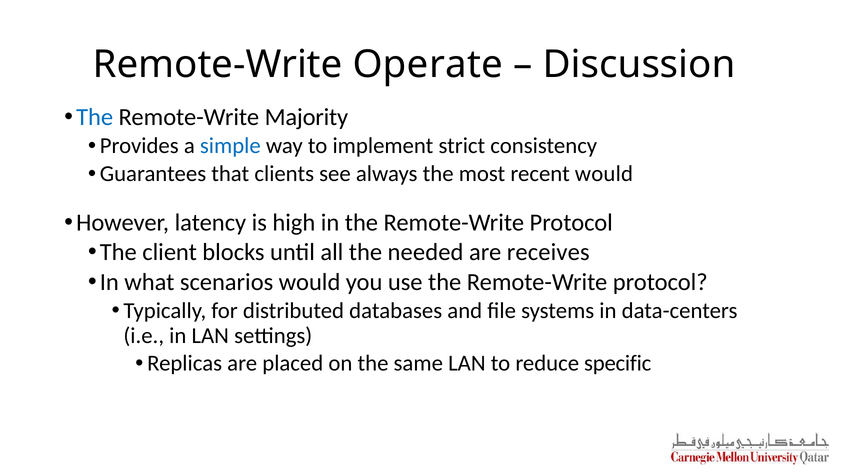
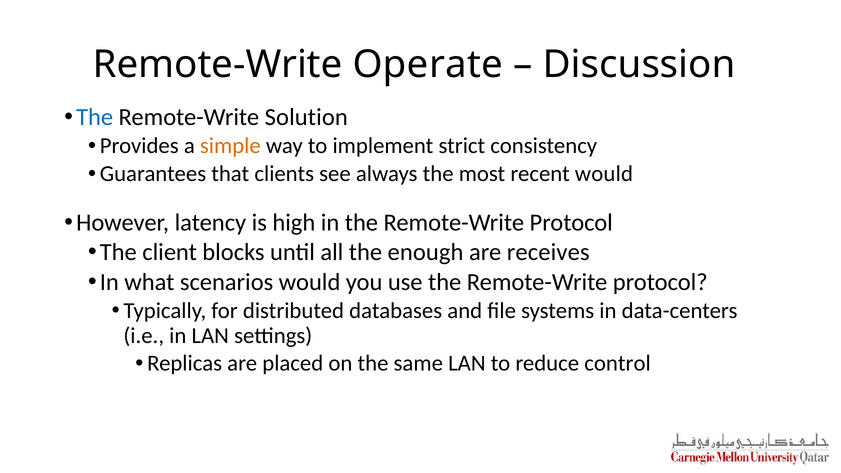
Majority: Majority -> Solution (306, 117)
simple colour: blue -> orange (230, 146)
needed: needed -> enough (426, 252)
specific: specific -> control (618, 363)
